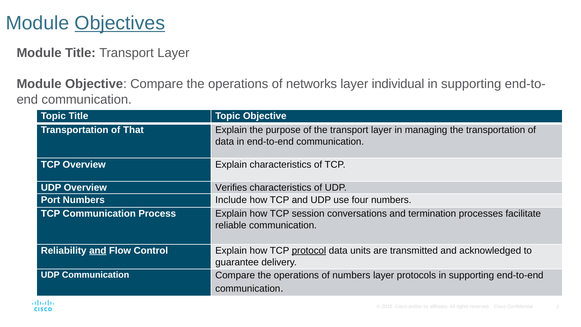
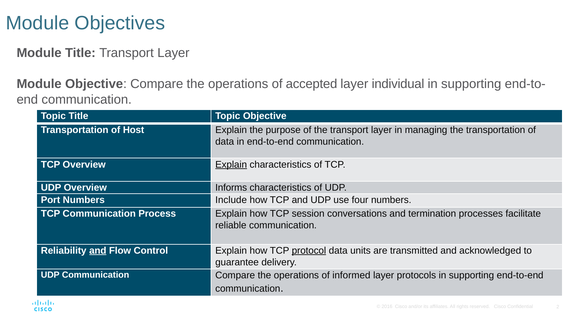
Objectives underline: present -> none (120, 23)
networks: networks -> accepted (312, 84)
That: That -> Host (134, 130)
Explain underline: none -> present (231, 164)
Verifies: Verifies -> Informs (231, 187)
of numbers: numbers -> informed (351, 275)
